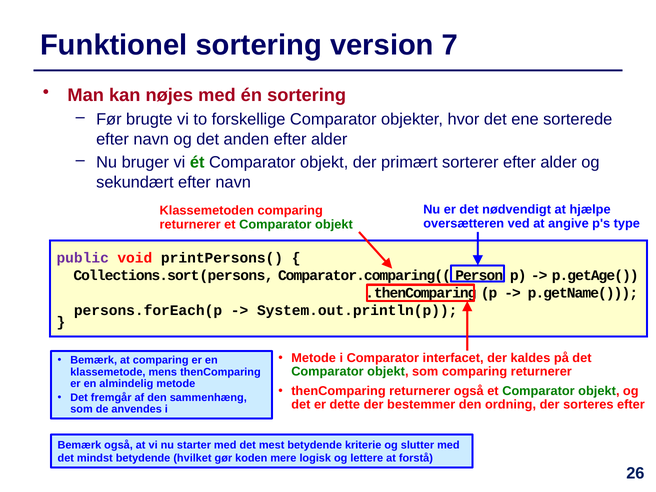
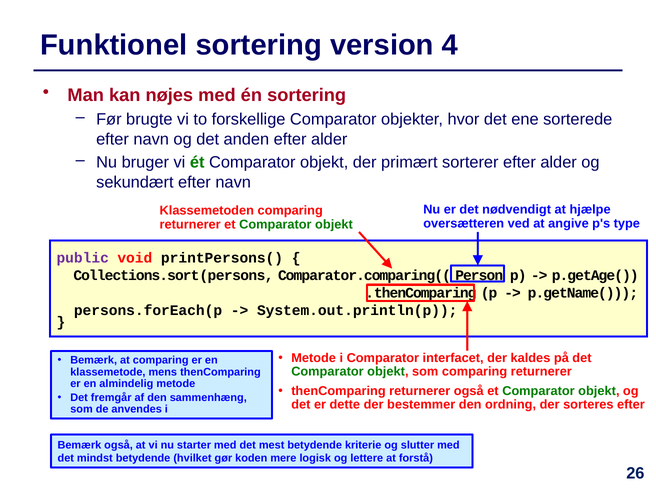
7: 7 -> 4 (450, 45)
